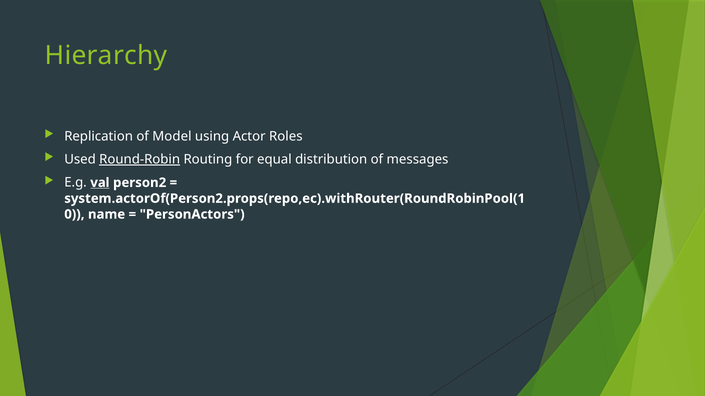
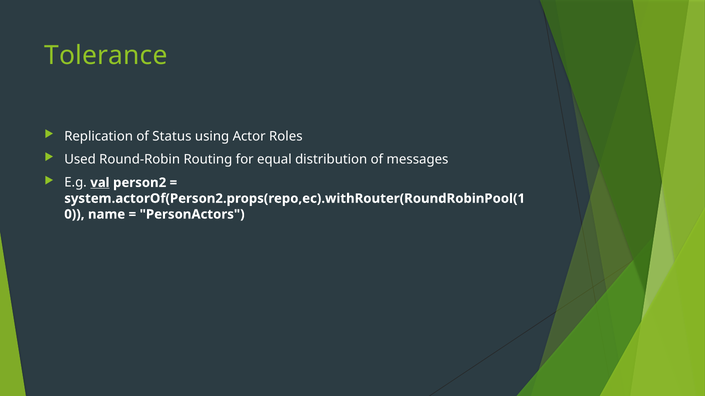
Hierarchy: Hierarchy -> Tolerance (106, 56)
Model: Model -> Status (172, 136)
Round-Robin underline: present -> none (140, 160)
